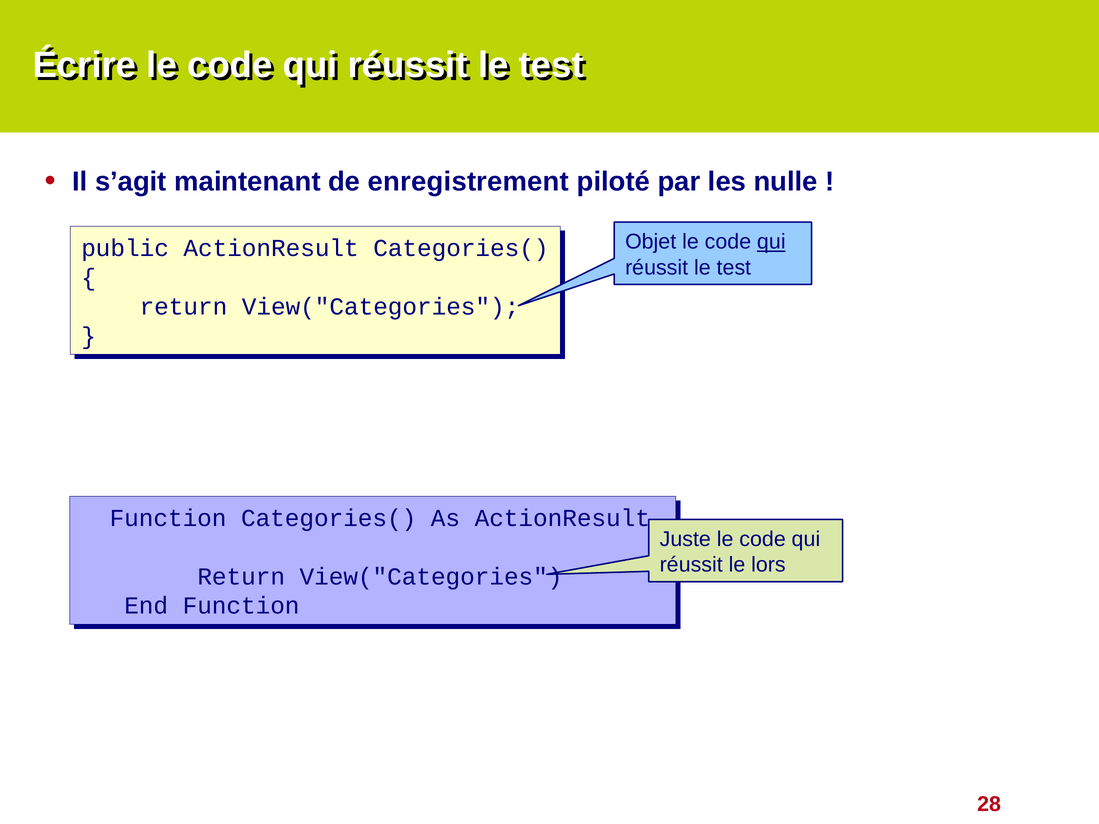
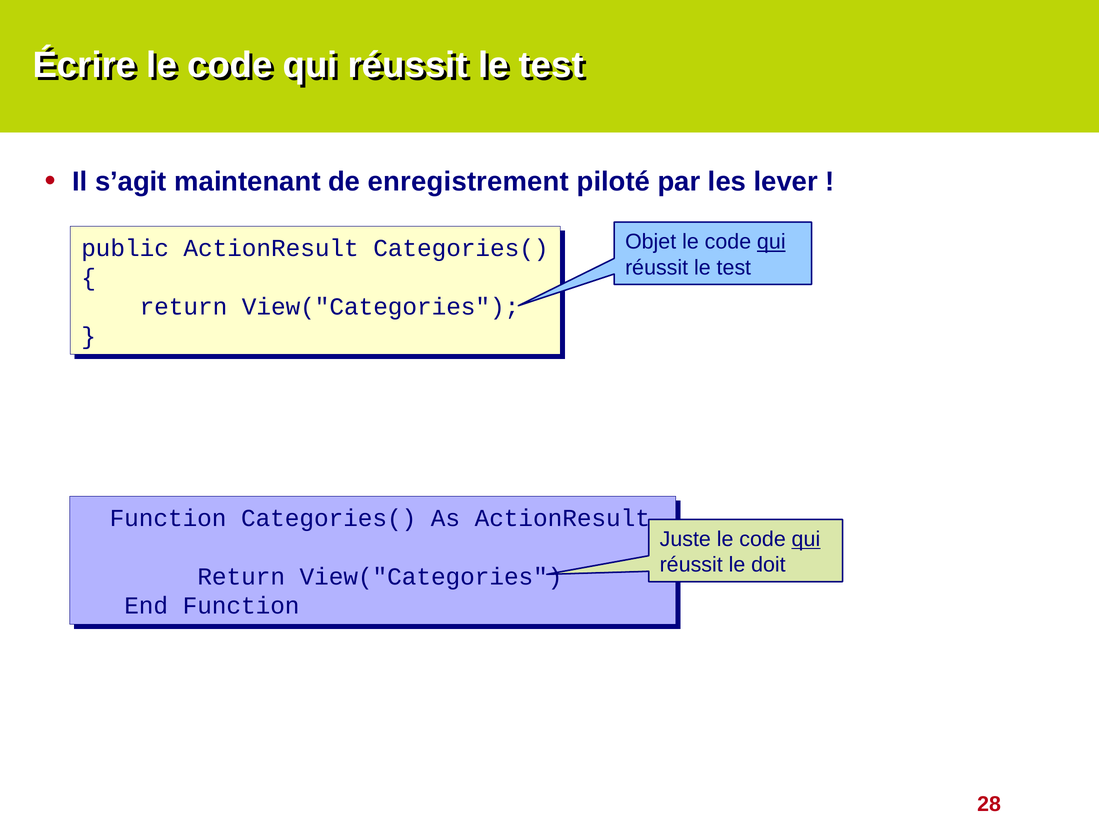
nulle: nulle -> lever (786, 182)
qui underline: none -> present (806, 539)
lors: lors -> doit (768, 565)
